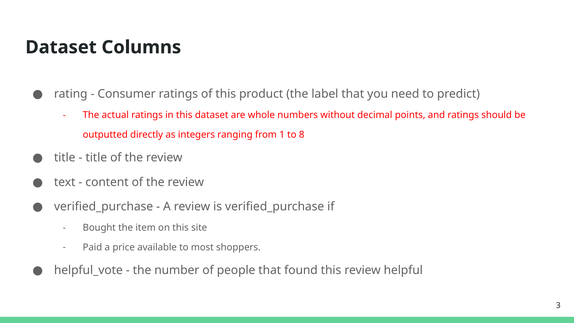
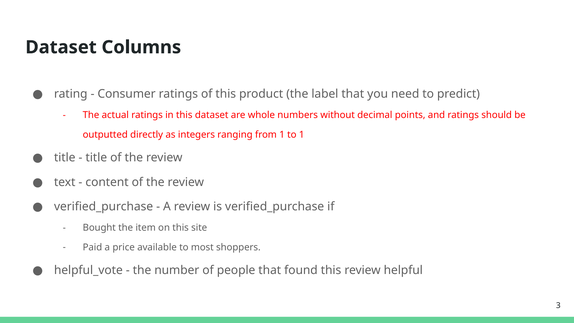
to 8: 8 -> 1 (302, 134)
